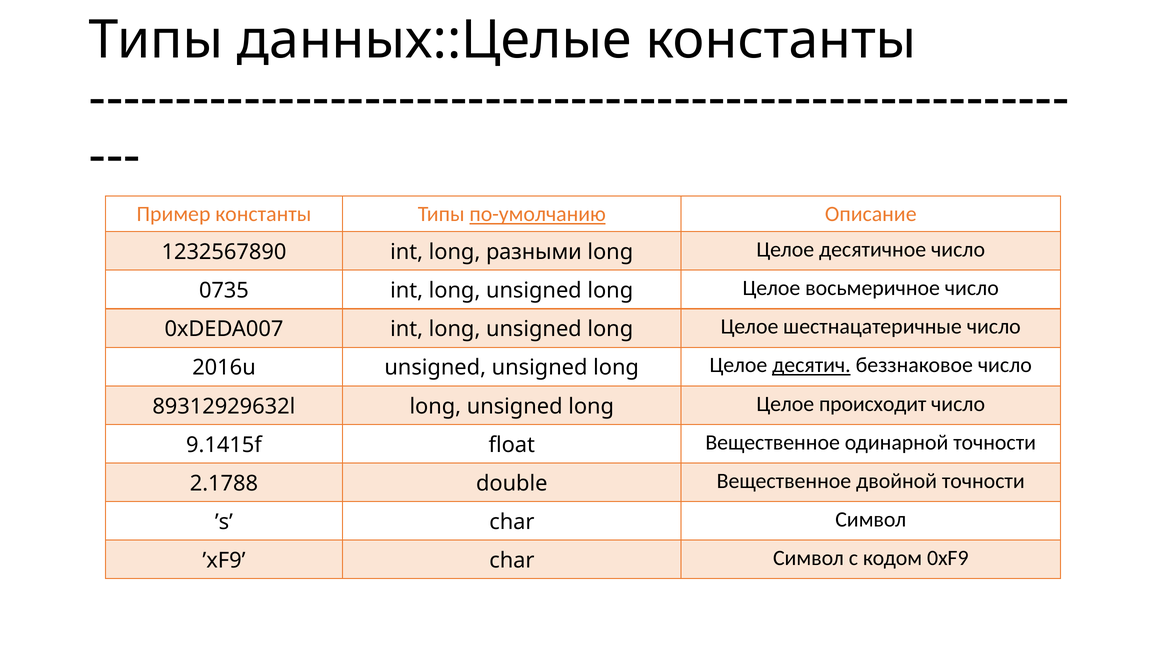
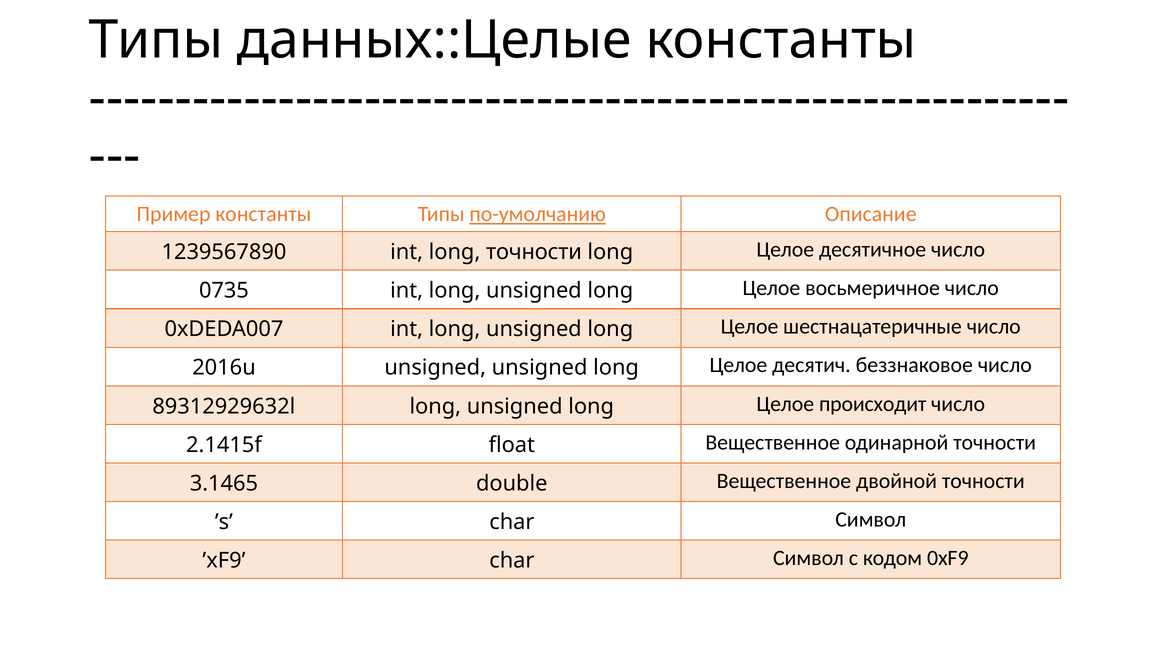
1232567890: 1232567890 -> 1239567890 (224, 252)
long разными: разными -> точности (534, 252)
десятич underline: present -> none (811, 365)
9.1415f: 9.1415f -> 2.1415f (224, 445)
2.1788: 2.1788 -> 3.1465 (224, 483)
